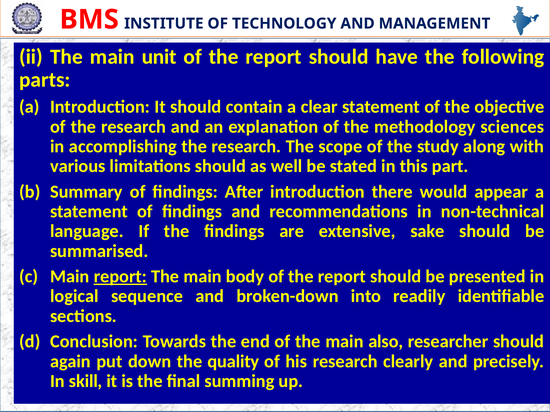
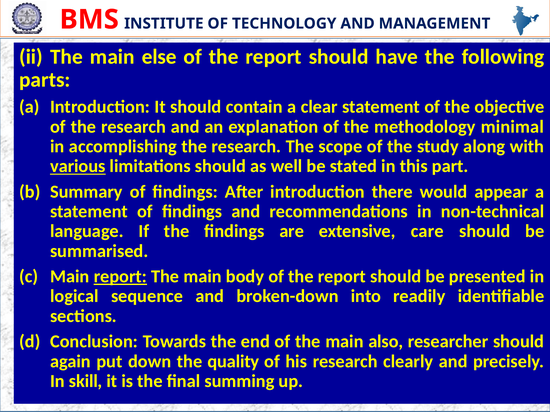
unit: unit -> else (159, 57)
sciences: sciences -> minimal (512, 127)
various underline: none -> present (78, 166)
sake: sake -> care (427, 232)
